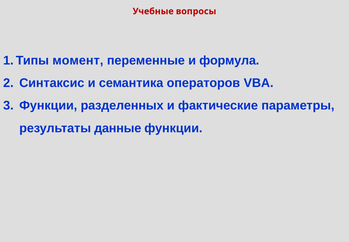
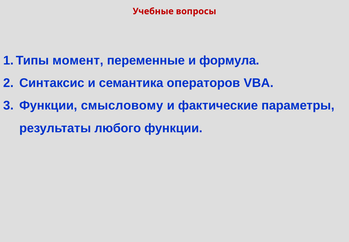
разделенных: разделенных -> смысловому (122, 105)
данные: данные -> любого (118, 128)
